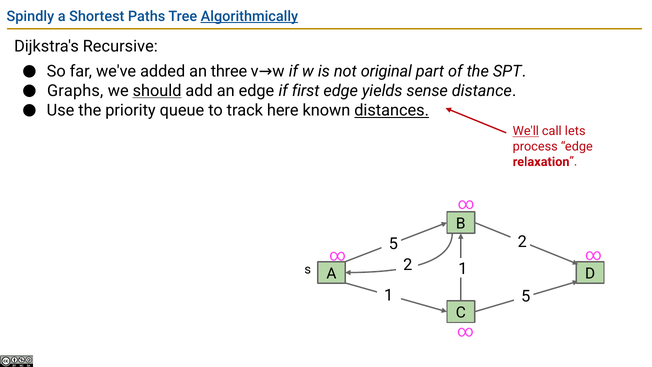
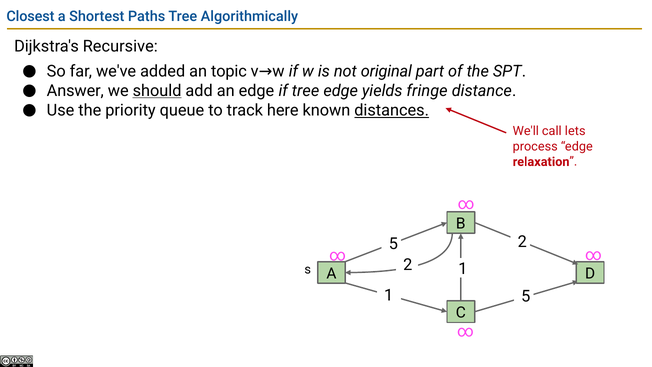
Spindly: Spindly -> Closest (30, 16)
Algorithmically underline: present -> none (249, 16)
three: three -> topic (229, 71)
Graphs: Graphs -> Answer (75, 91)
if first: first -> tree (306, 91)
sense: sense -> fringe (427, 91)
We'll underline: present -> none (526, 131)
